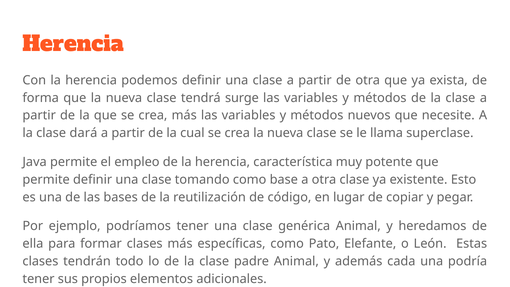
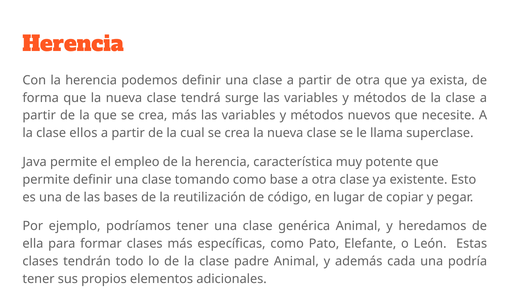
dará: dará -> ellos (83, 133)
